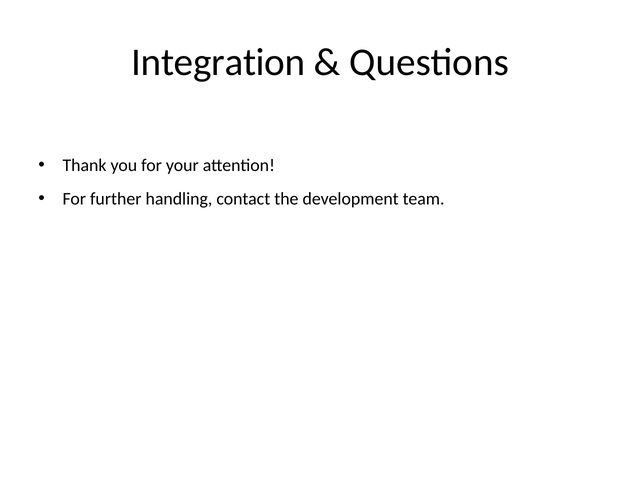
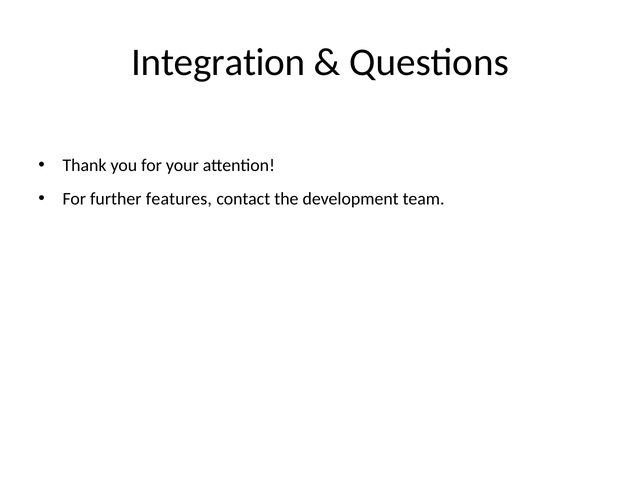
handling: handling -> features (179, 199)
